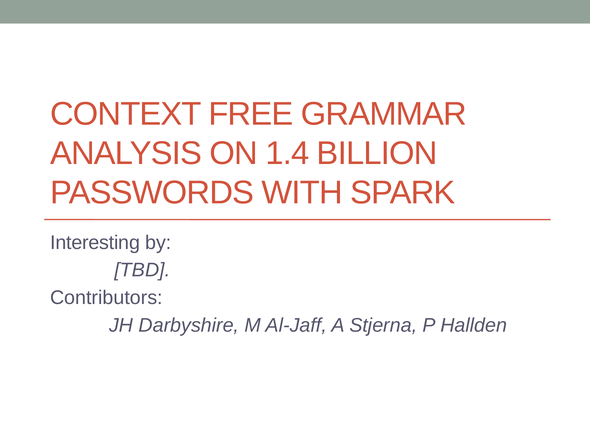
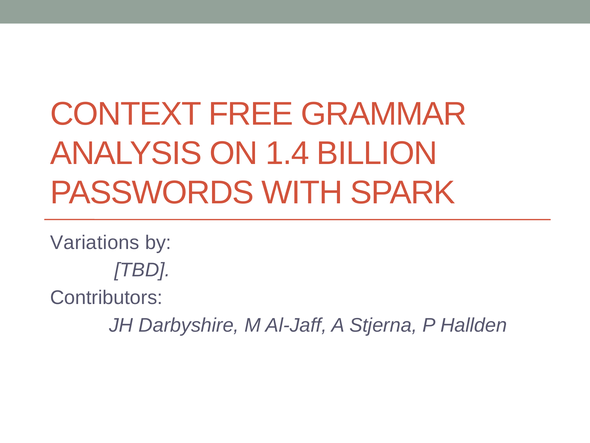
Interesting: Interesting -> Variations (95, 242)
